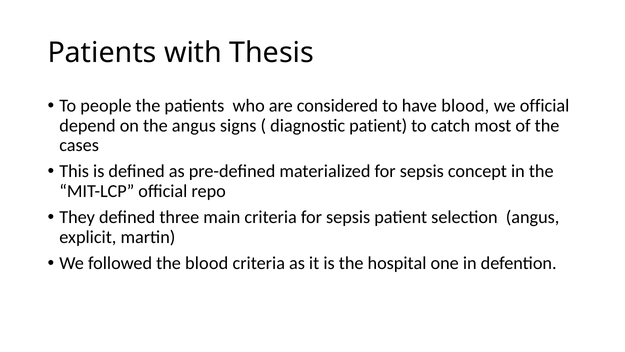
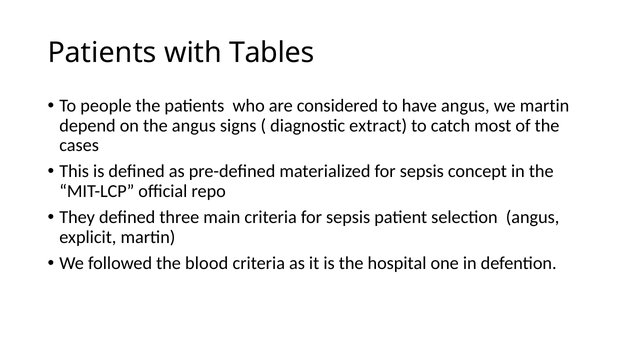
Thesis: Thesis -> Tables (272, 53)
have blood: blood -> angus (465, 106)
we official: official -> martin (545, 106)
diagnostic patient: patient -> extract (378, 125)
